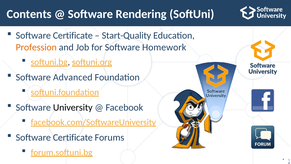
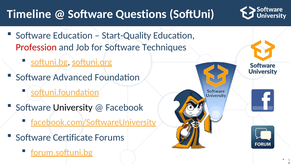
Contents: Contents -> Timeline (29, 14)
Rendering: Rendering -> Questions (141, 14)
Certificate: Certificate -> Education (73, 36)
Profession colour: orange -> red (36, 47)
Homework: Homework -> Techniques (164, 47)
